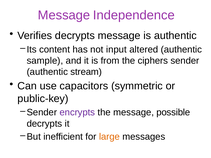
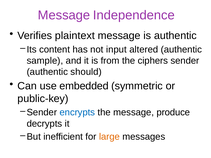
Verifies decrypts: decrypts -> plaintext (75, 36)
stream: stream -> should (86, 72)
capacitors: capacitors -> embedded (84, 86)
encrypts colour: purple -> blue (77, 113)
possible: possible -> produce (173, 113)
